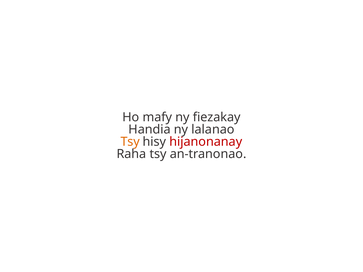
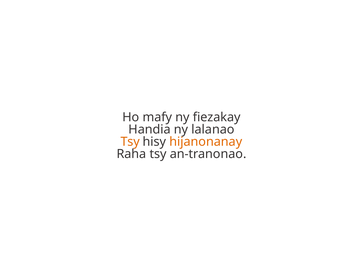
hijanonanay colour: red -> orange (206, 142)
